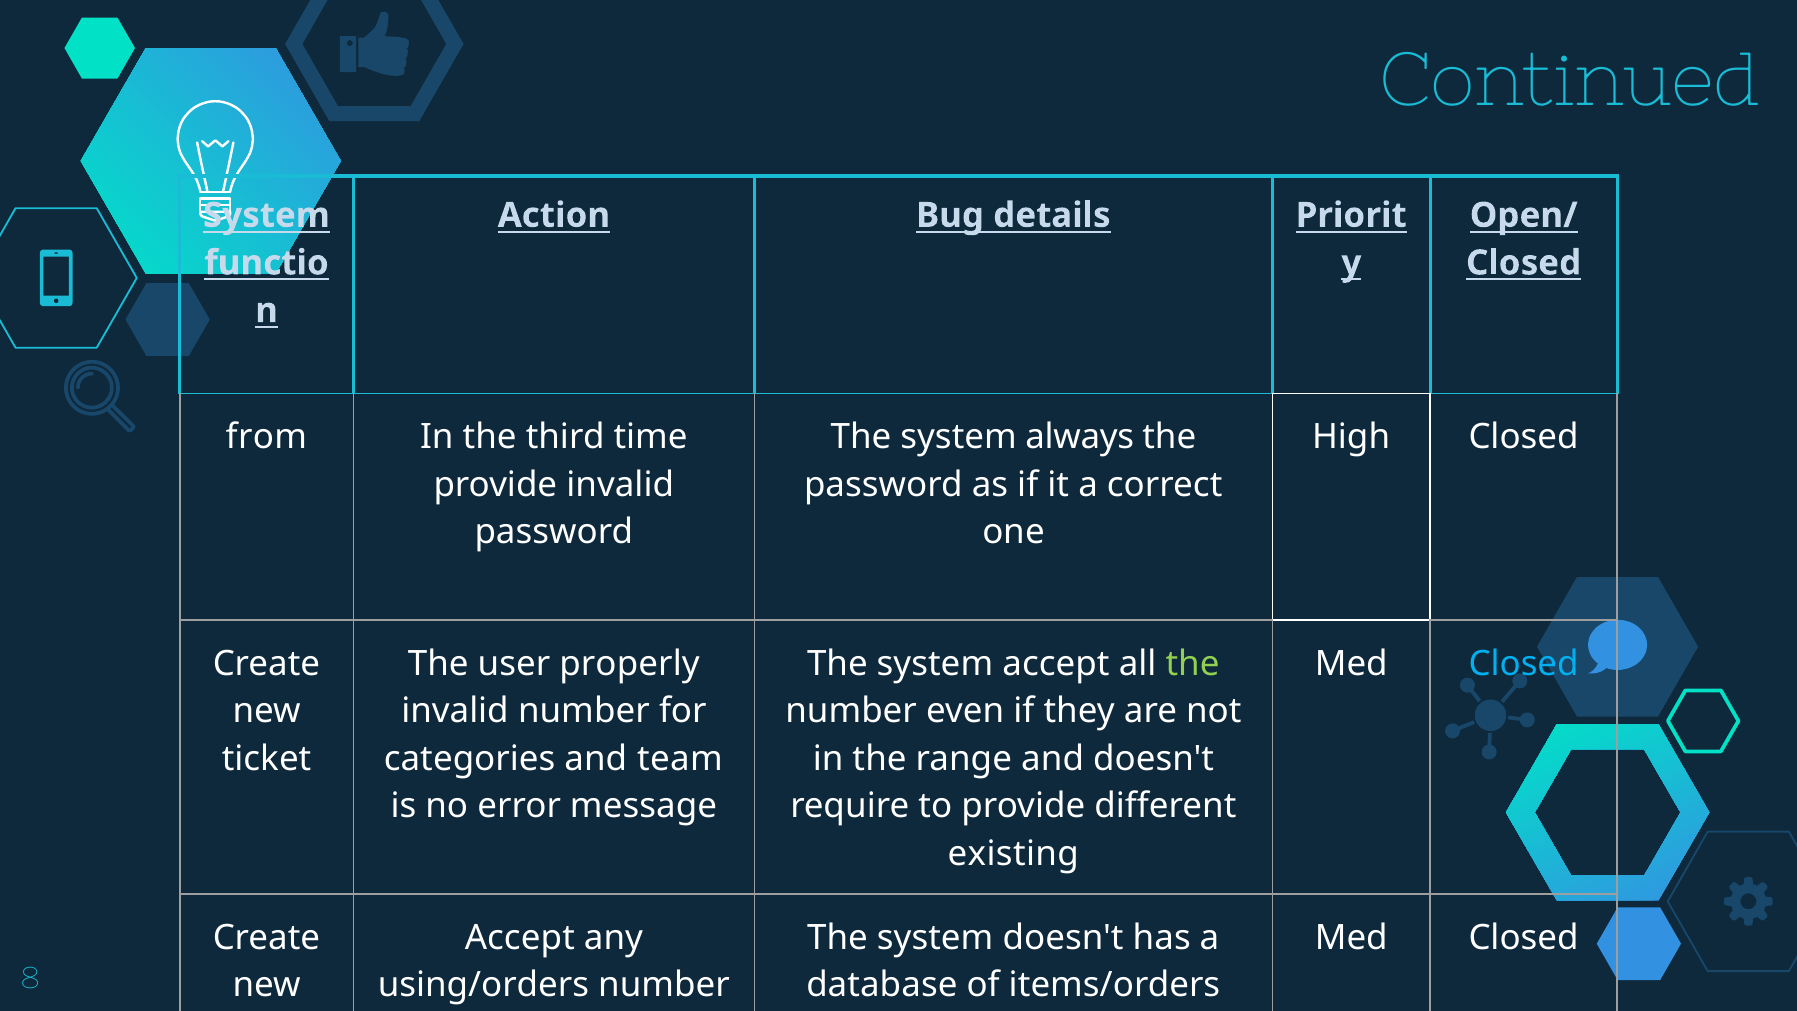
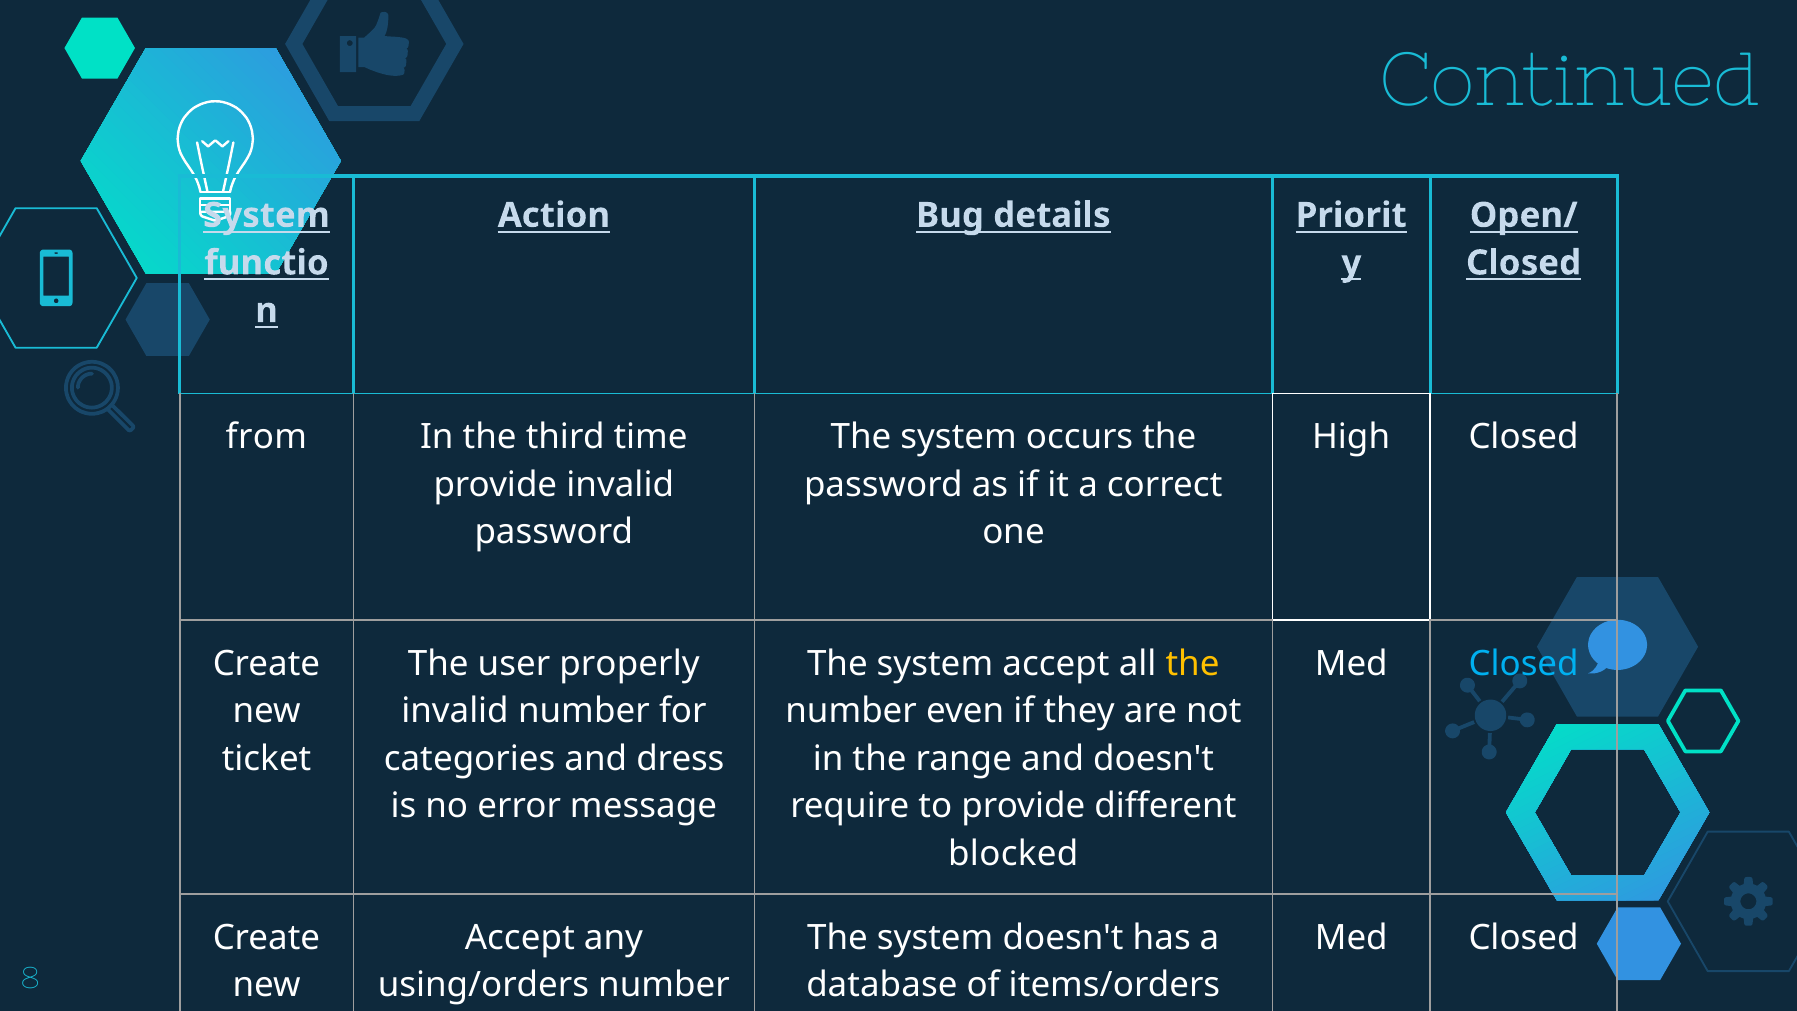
always: always -> occurs (1080, 437)
the colour: light green -> yellow (1193, 663)
team: team -> dress (680, 759)
existing: existing -> blocked (1013, 854)
